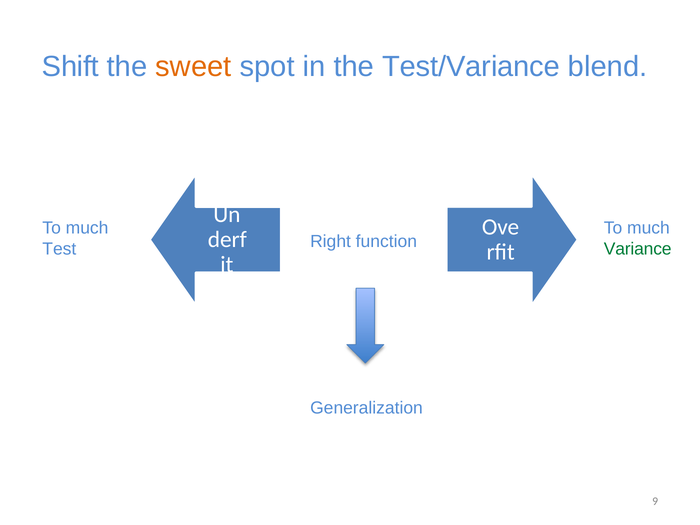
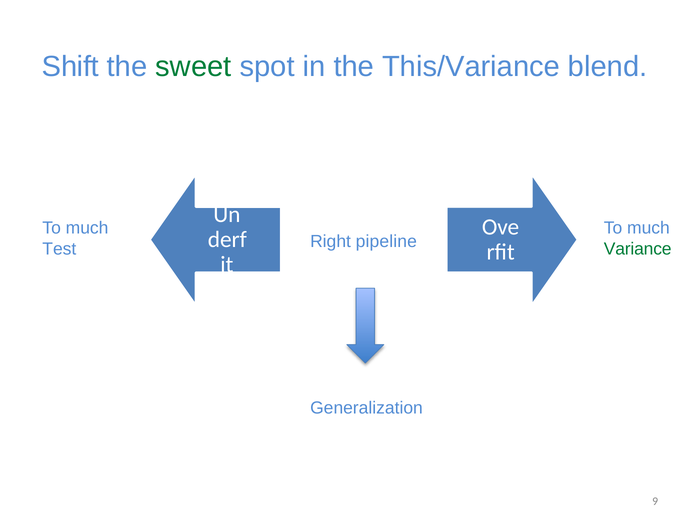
sweet colour: orange -> green (193, 67)
Test/Variance: Test/Variance -> This/Variance (471, 67)
function: function -> pipeline (386, 241)
